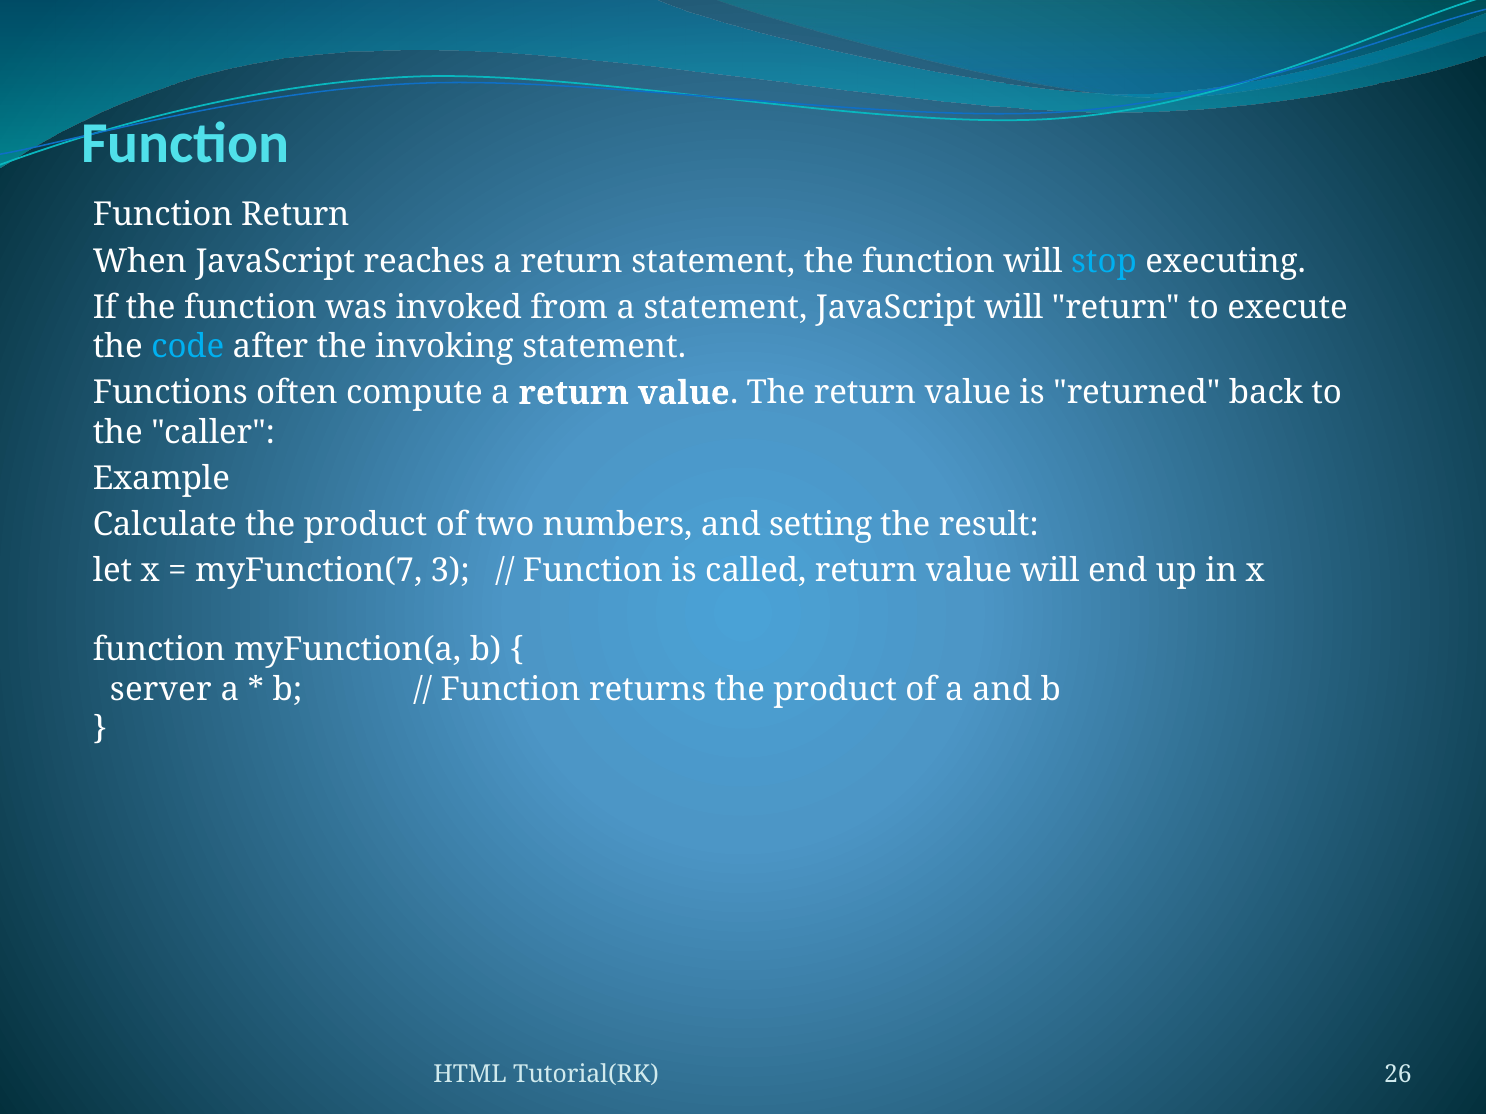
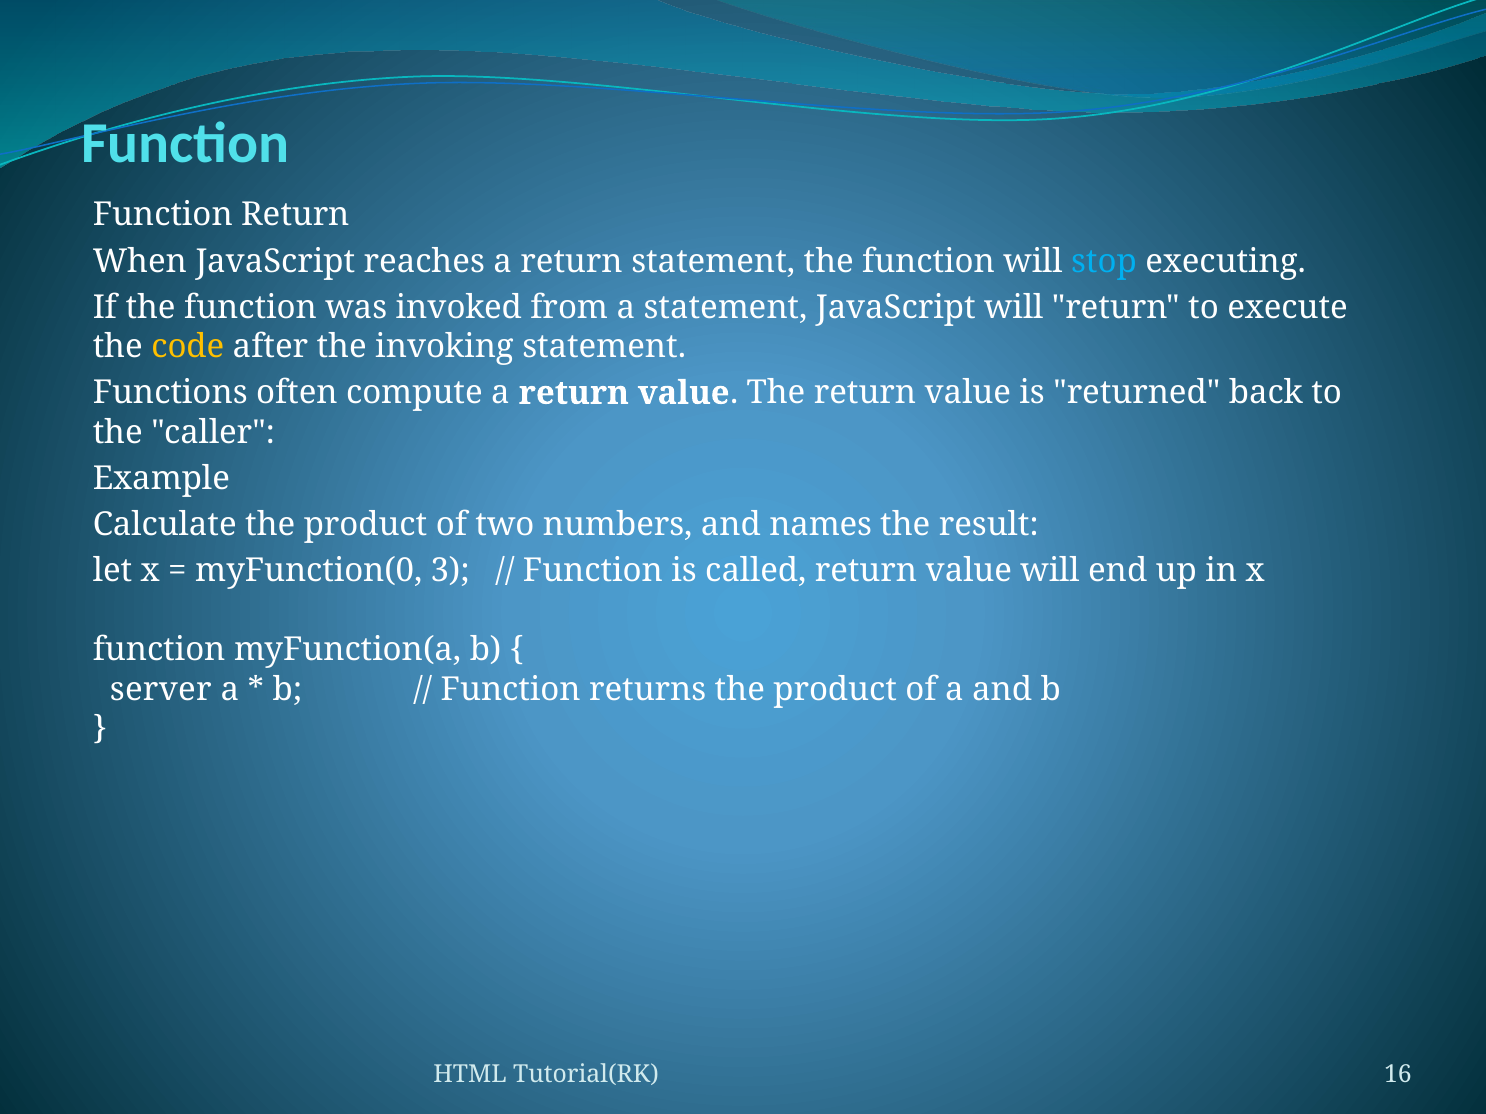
code colour: light blue -> yellow (188, 347)
setting: setting -> names (821, 525)
myFunction(7: myFunction(7 -> myFunction(0 (309, 571)
26: 26 -> 16 (1398, 1075)
